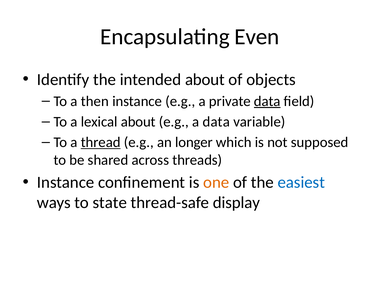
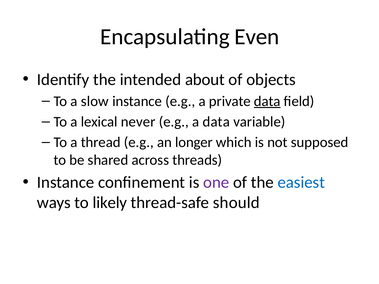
then: then -> slow (95, 101)
lexical about: about -> never (138, 122)
thread underline: present -> none (101, 142)
one colour: orange -> purple (216, 183)
state: state -> likely (110, 203)
display: display -> should (236, 203)
